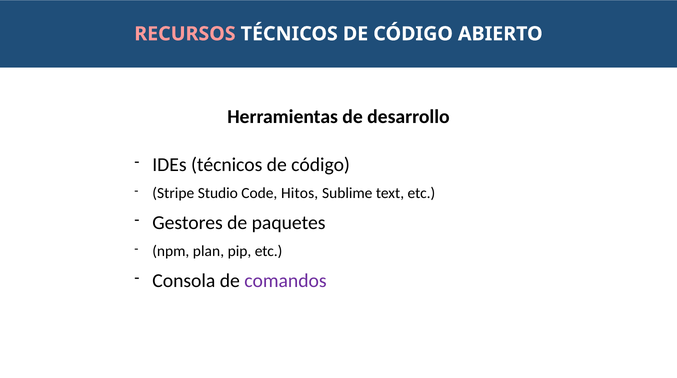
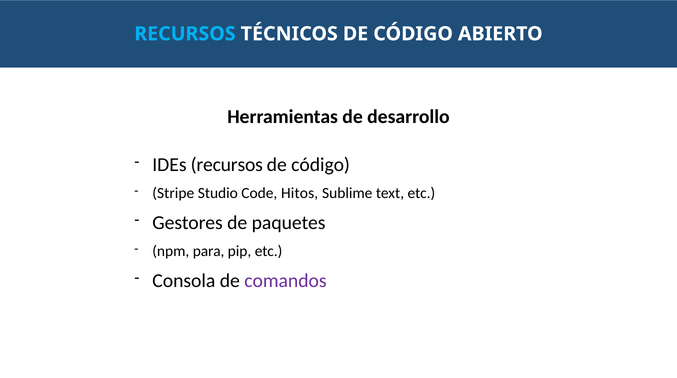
RECURSOS colour: pink -> light blue (185, 34)
IDEs técnicos: técnicos -> recursos (227, 165)
plan: plan -> para (209, 252)
